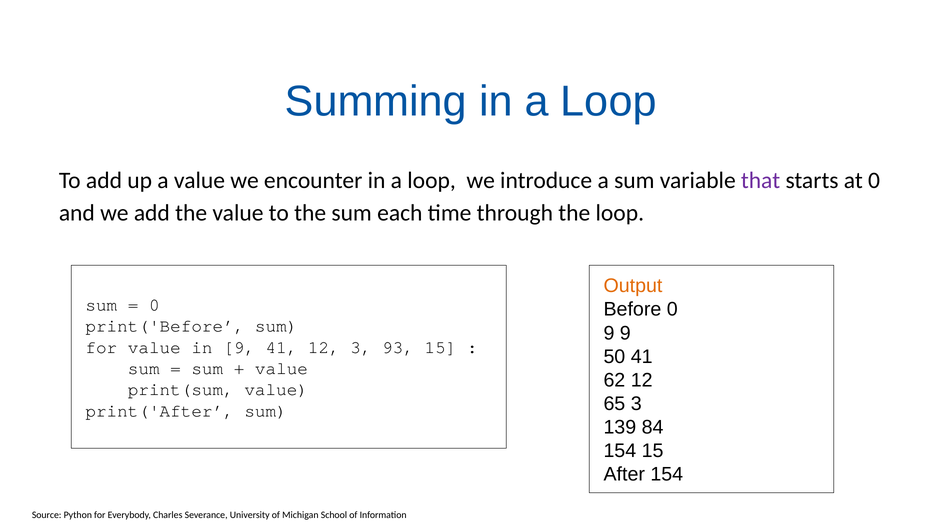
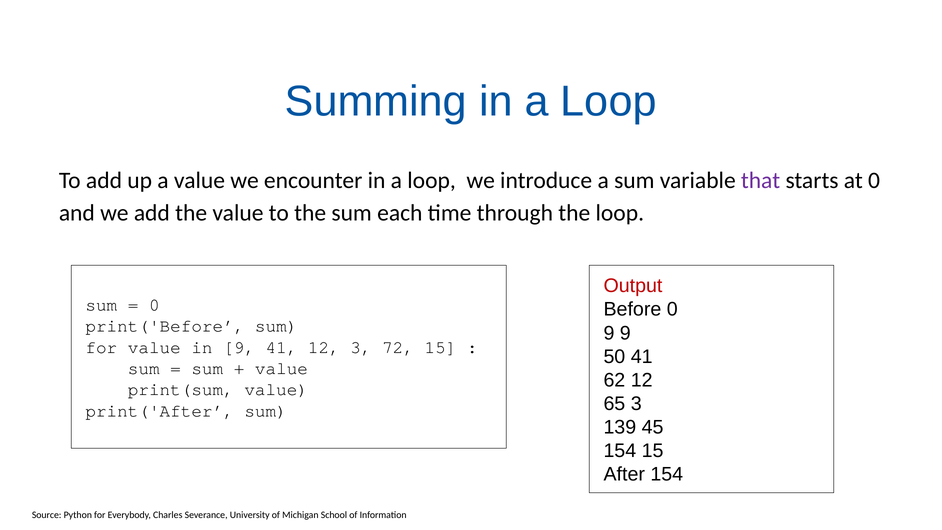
Output colour: orange -> red (633, 286)
93: 93 -> 72 (398, 347)
84: 84 -> 45 (653, 427)
